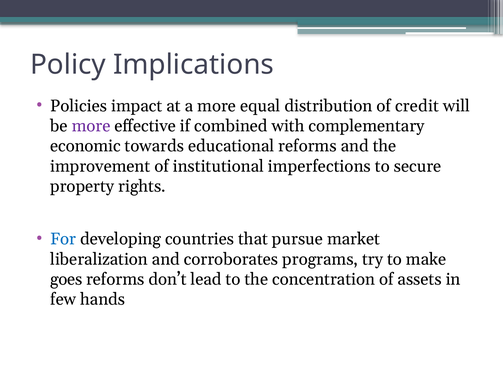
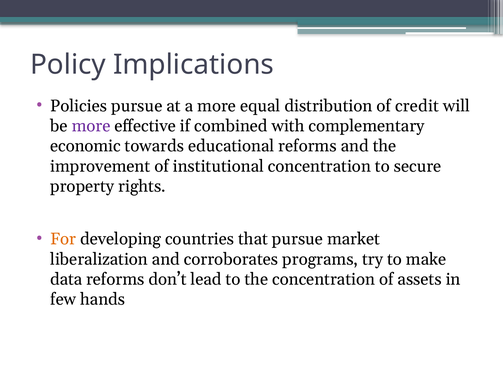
Policies impact: impact -> pursue (137, 106)
institutional imperfections: imperfections -> concentration (319, 166)
For colour: blue -> orange (63, 239)
goes: goes -> data (66, 279)
